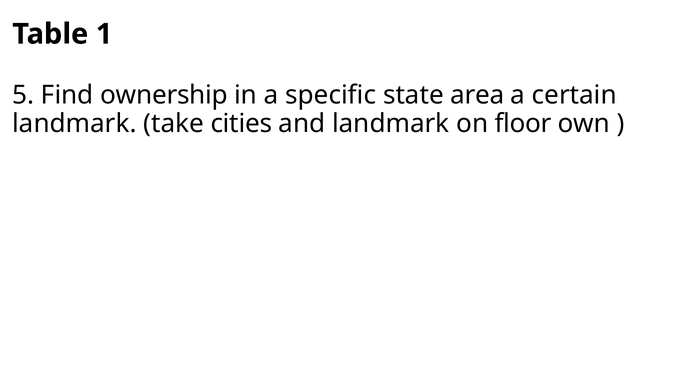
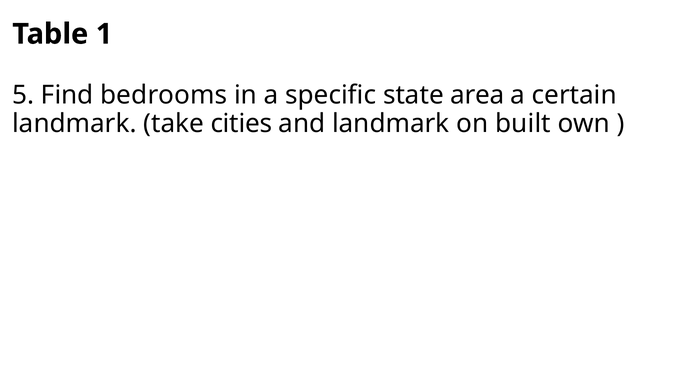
ownership: ownership -> bedrooms (164, 95)
floor: floor -> built (523, 123)
